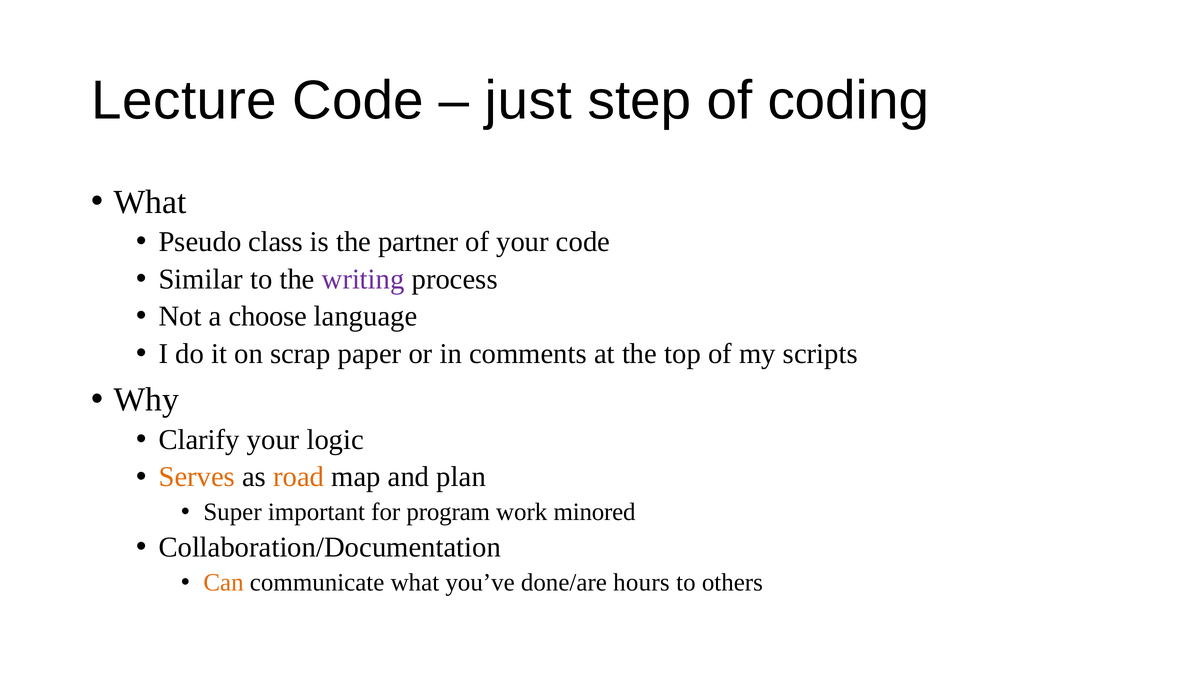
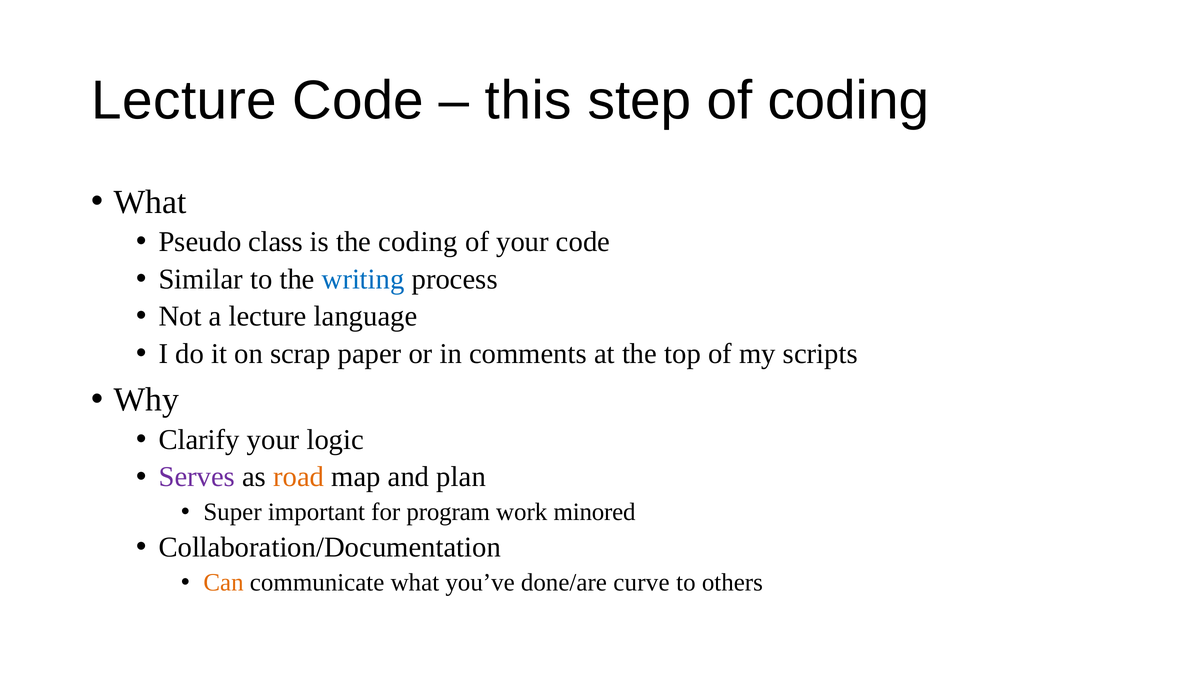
just: just -> this (528, 101)
the partner: partner -> coding (418, 242)
writing colour: purple -> blue (363, 279)
a choose: choose -> lecture (268, 316)
Serves colour: orange -> purple (197, 476)
hours: hours -> curve (641, 582)
